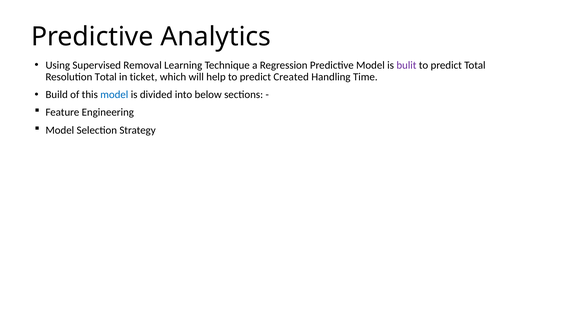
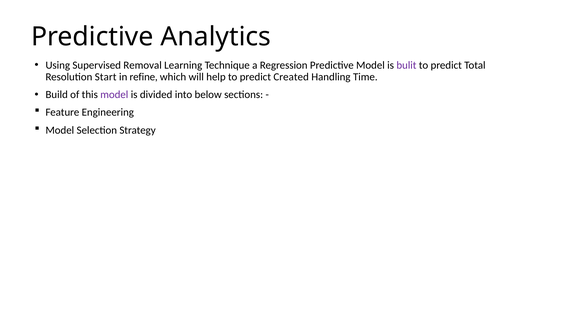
Resolution Total: Total -> Start (106, 77)
ticket: ticket -> refine (144, 77)
model colour: blue -> purple (114, 95)
